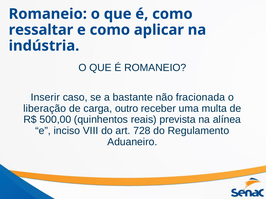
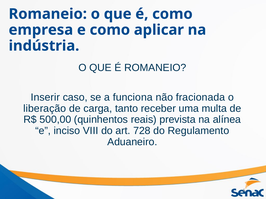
ressaltar: ressaltar -> empresa (41, 30)
bastante: bastante -> funciona (133, 98)
outro: outro -> tanto (127, 109)
